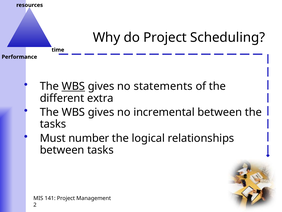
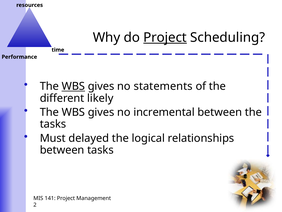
Project underline: none -> present (165, 37)
extra: extra -> likely (100, 98)
number: number -> delayed (89, 138)
